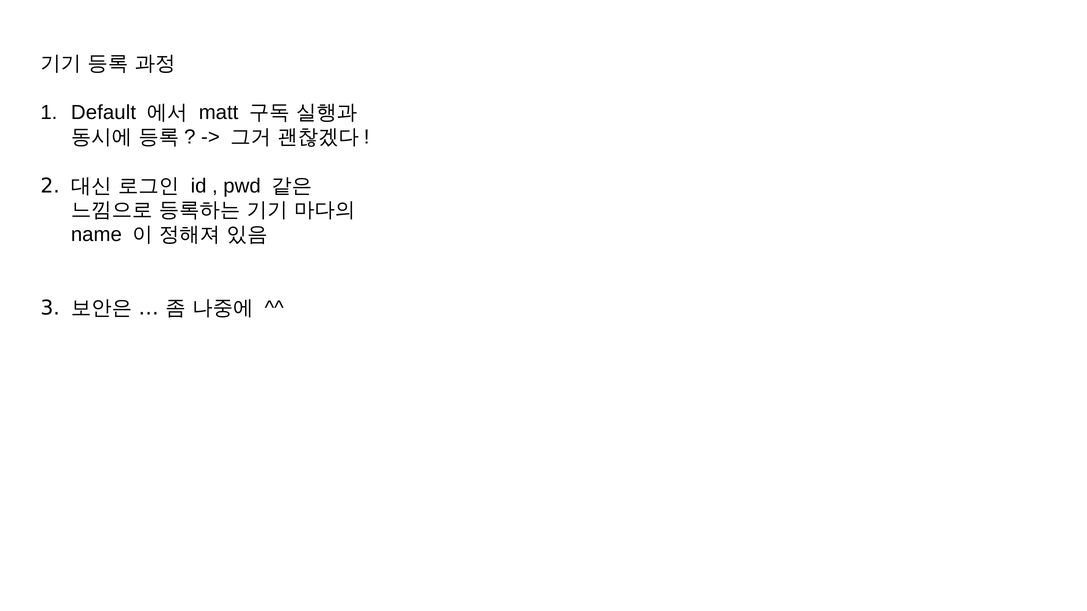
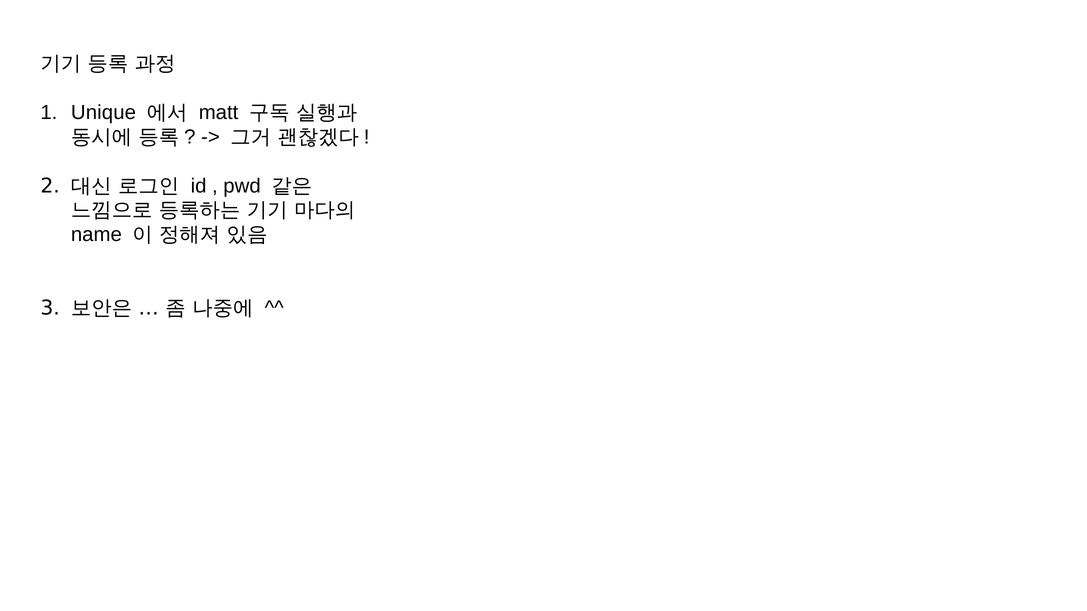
Default: Default -> Unique (104, 113)
